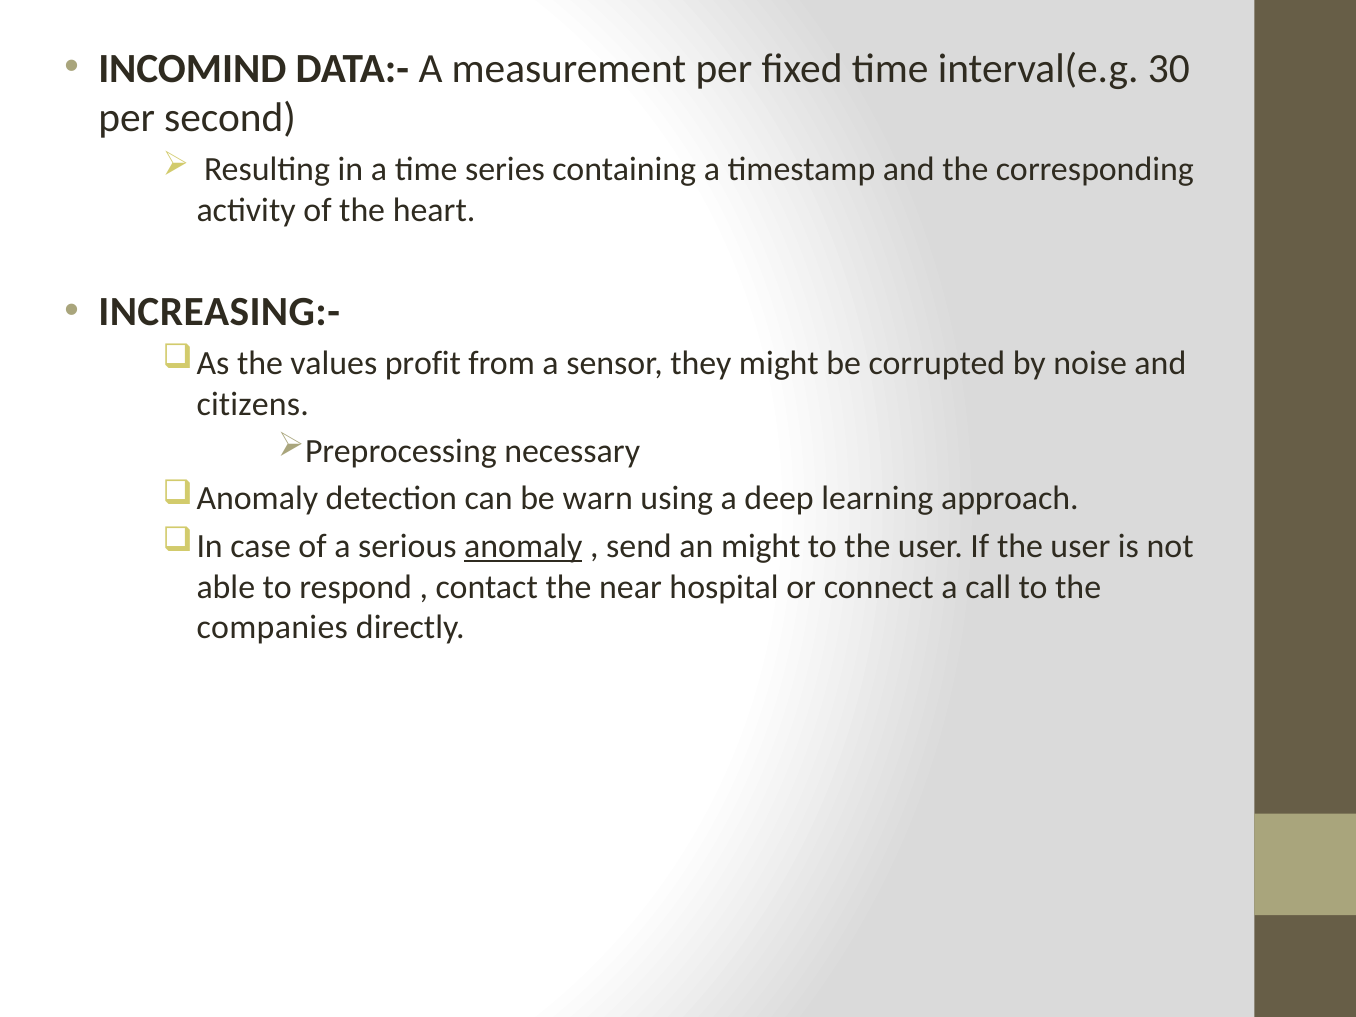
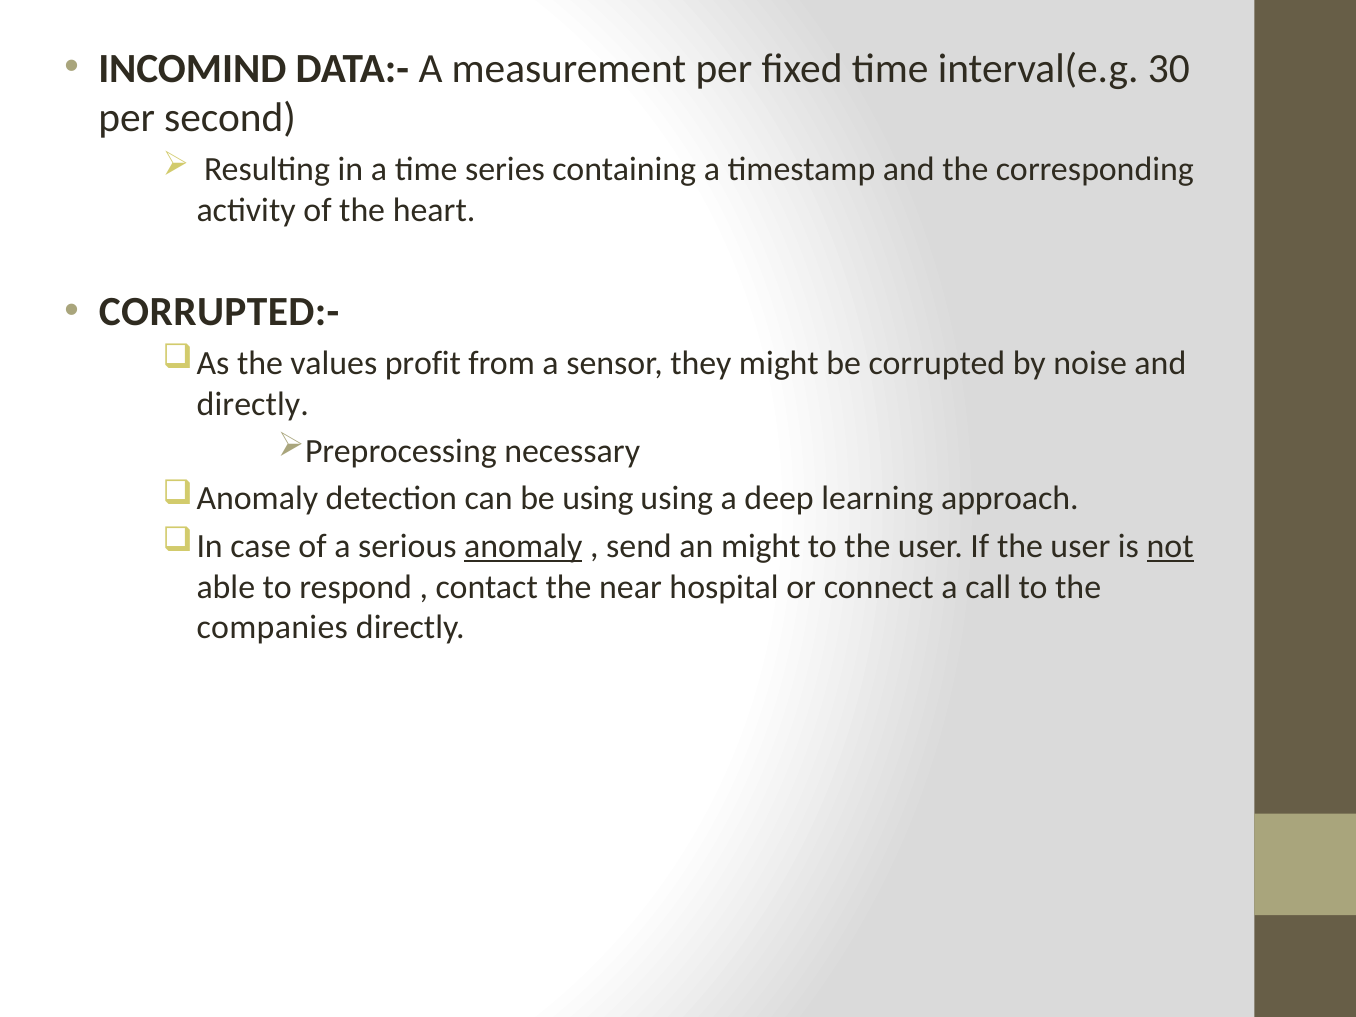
INCREASING:-: INCREASING:- -> CORRUPTED:- (219, 312)
citizens: citizens -> directly (253, 404)
be warn: warn -> using (598, 499)
not underline: none -> present (1170, 546)
